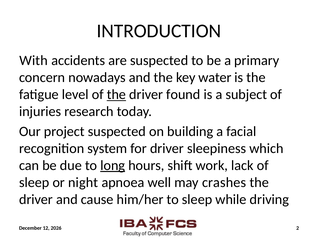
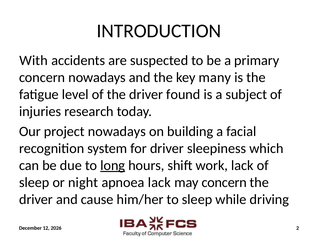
water: water -> many (215, 77)
the underline: present -> none (116, 94)
project suspected: suspected -> nowadays (117, 131)
apnoea well: well -> lack (159, 182)
may crashes: crashes -> concern (224, 182)
